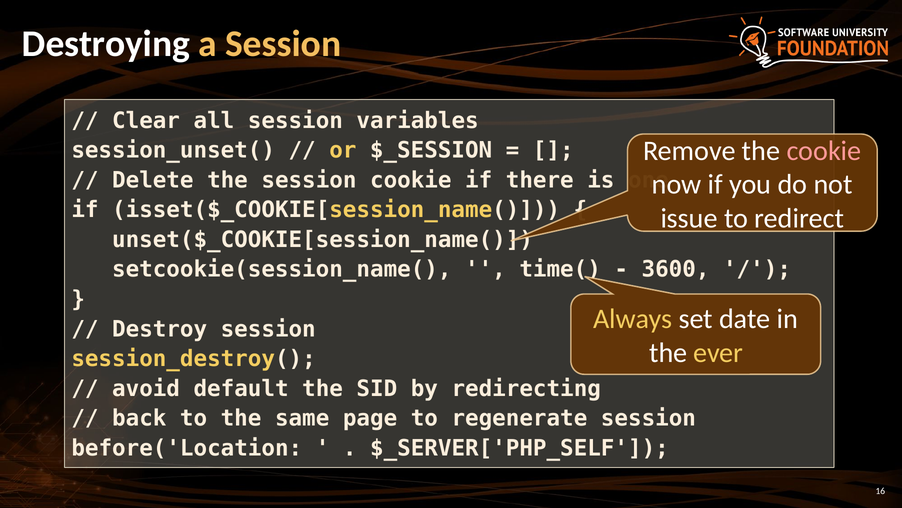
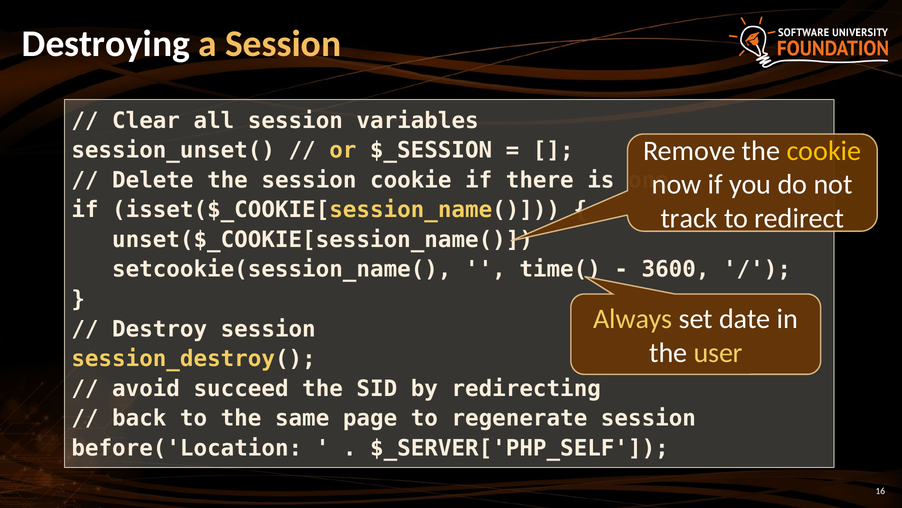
cookie colour: pink -> yellow (824, 151)
issue: issue -> track (689, 218)
ever: ever -> user (718, 353)
default: default -> succeed (241, 388)
